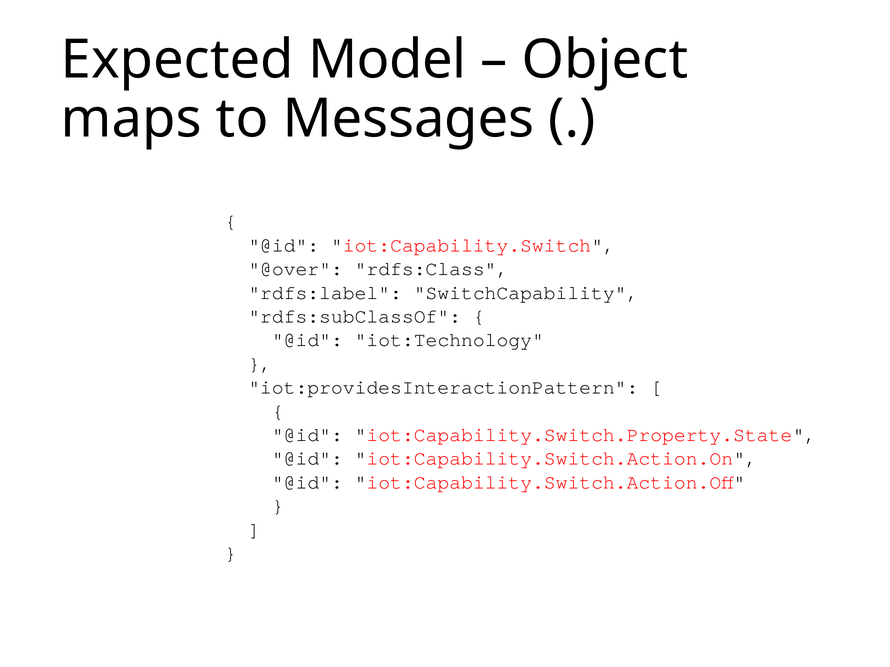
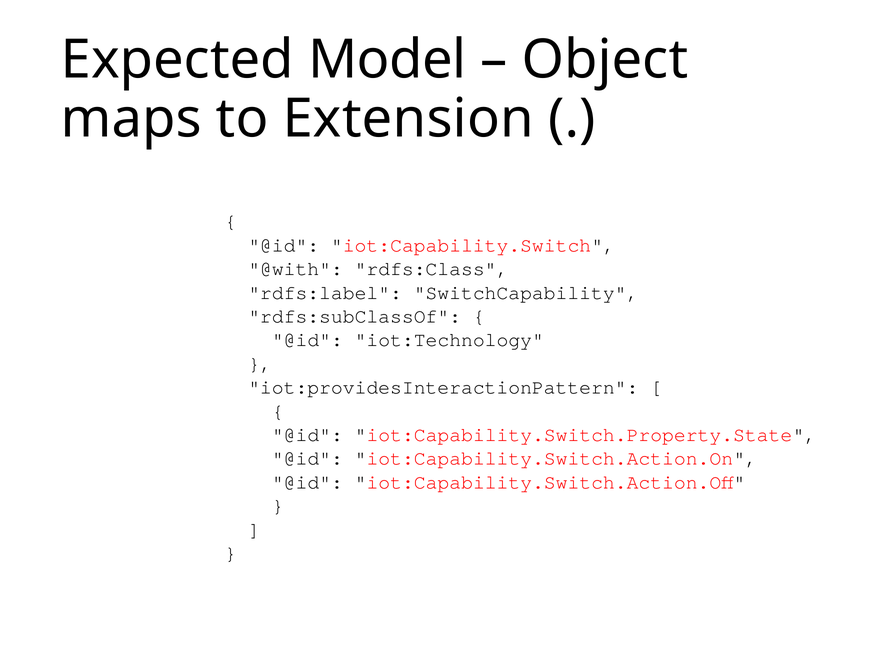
Messages: Messages -> Extension (408, 119)
@over: @over -> @with (296, 269)
